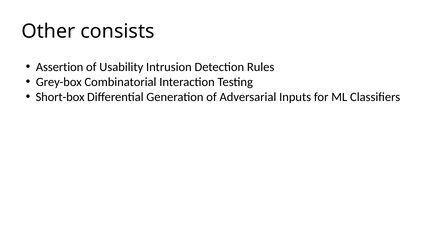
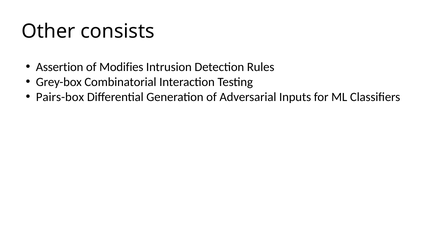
Usability: Usability -> Modifies (121, 67)
Short-box: Short-box -> Pairs-box (60, 97)
